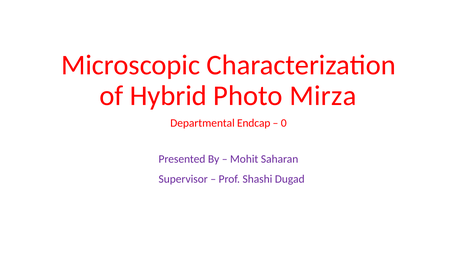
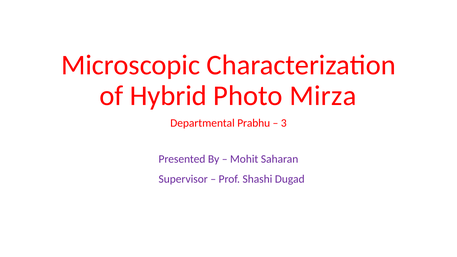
Endcap: Endcap -> Prabhu (254, 123)
0: 0 -> 3 (284, 123)
